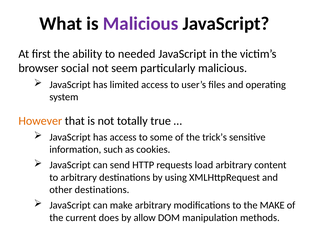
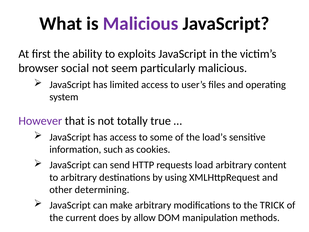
needed: needed -> exploits (137, 54)
However colour: orange -> purple (40, 121)
trick’s: trick’s -> load’s (215, 137)
other destinations: destinations -> determining (102, 190)
the MAKE: MAKE -> TRICK (272, 205)
